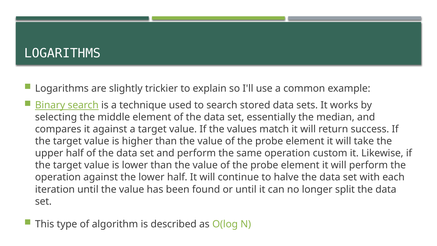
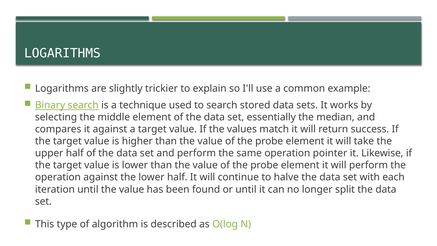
custom: custom -> pointer (330, 153)
